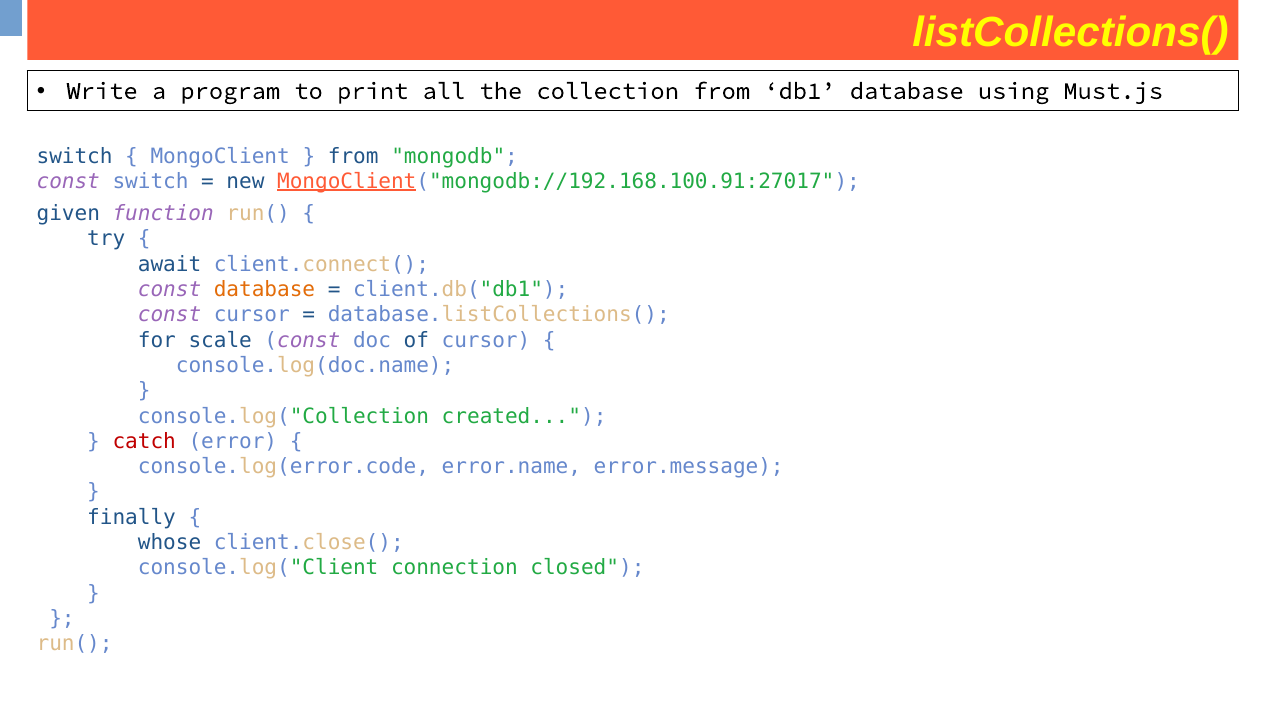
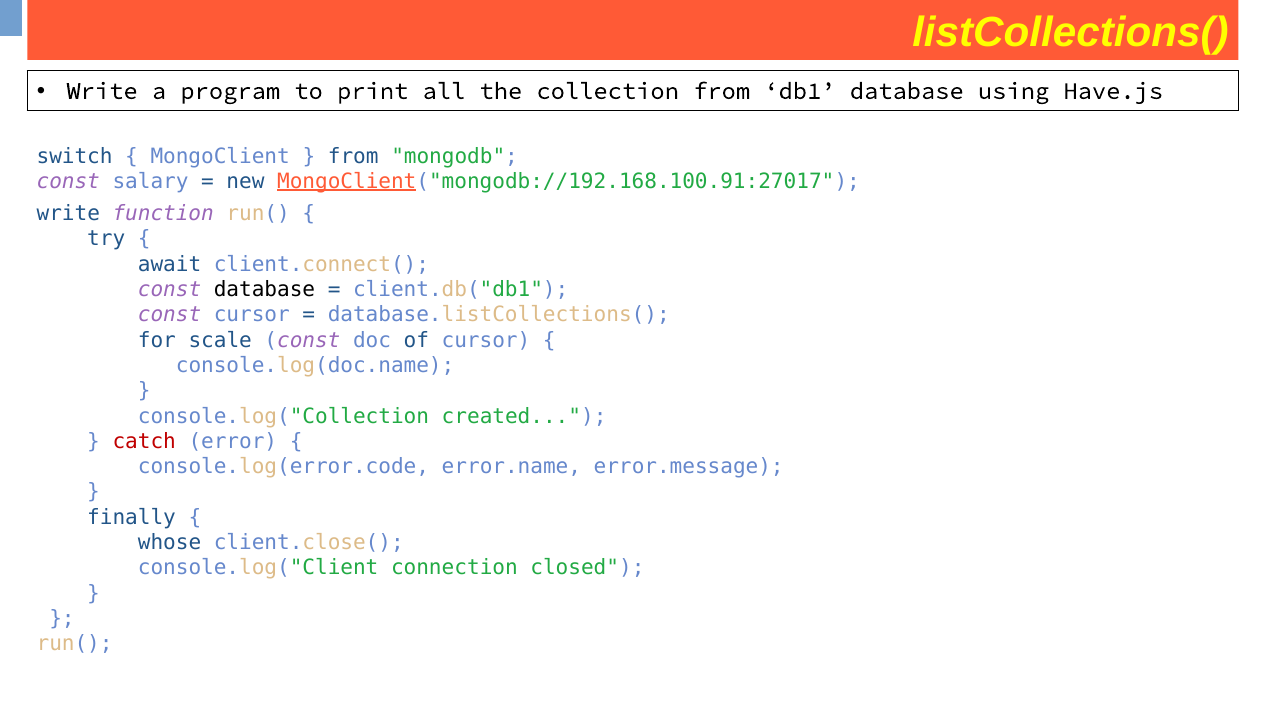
Must.js: Must.js -> Have.js (1113, 91)
const switch: switch -> salary (151, 182)
given: given -> write (68, 214)
database colour: orange -> black (264, 290)
